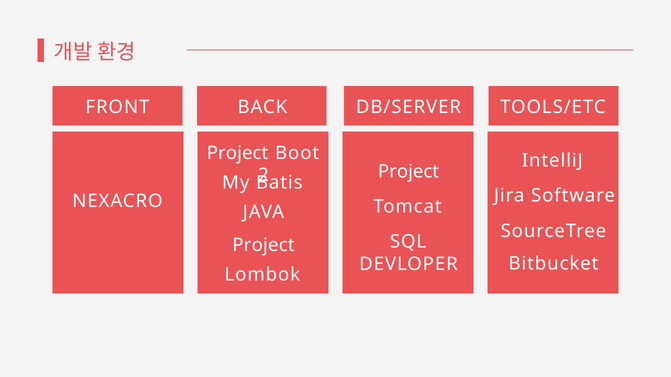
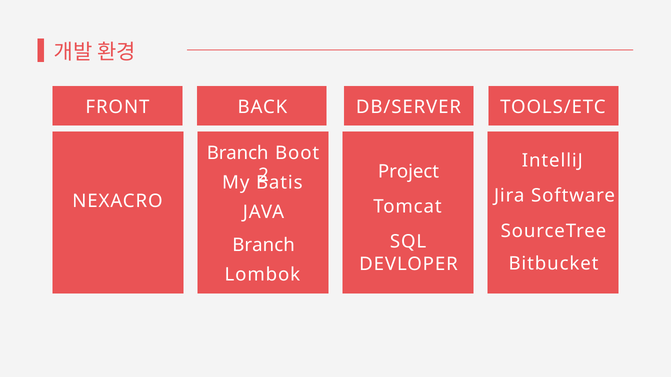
Project: Project -> Branch (238, 153)
Project: Project -> Branch (264, 245)
